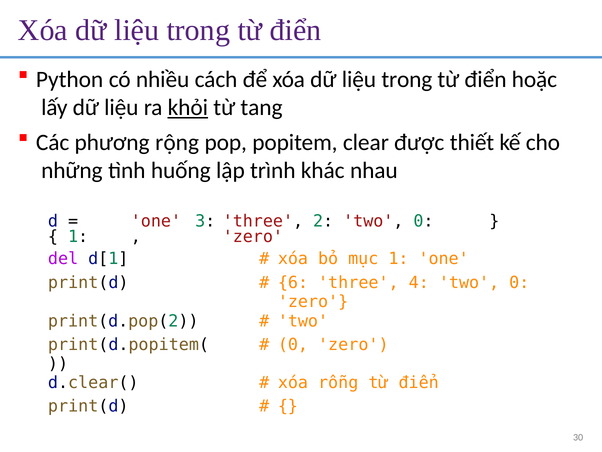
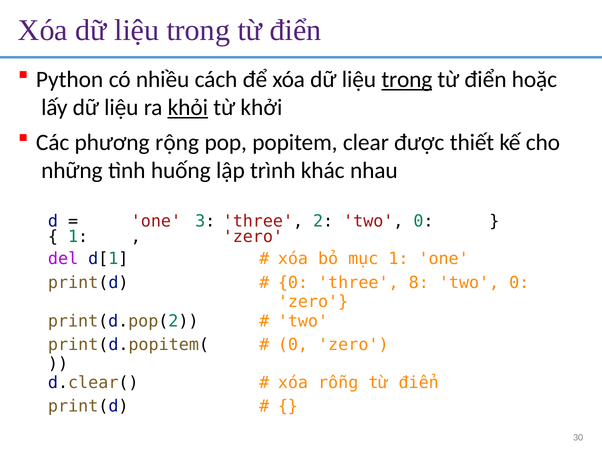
trong underline: none -> present (407, 79)
tang: tang -> khởi (261, 108)
6: 6 -> 0 (293, 282)
4: 4 -> 8 (419, 282)
